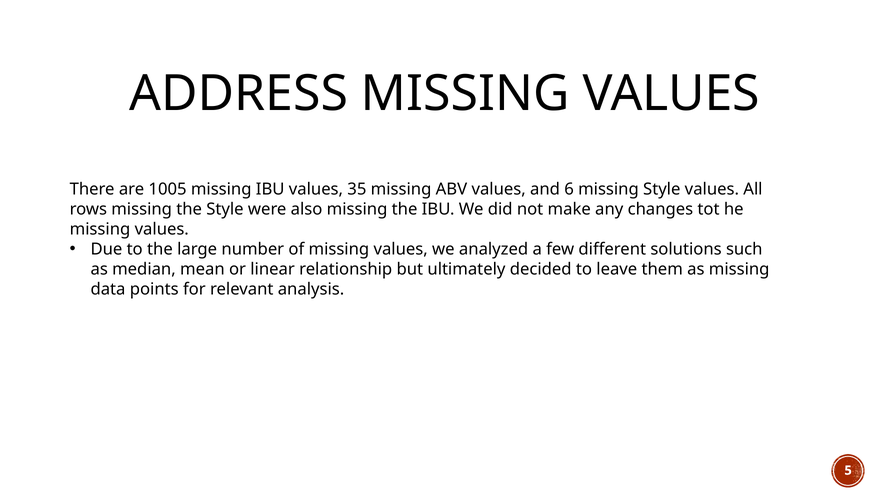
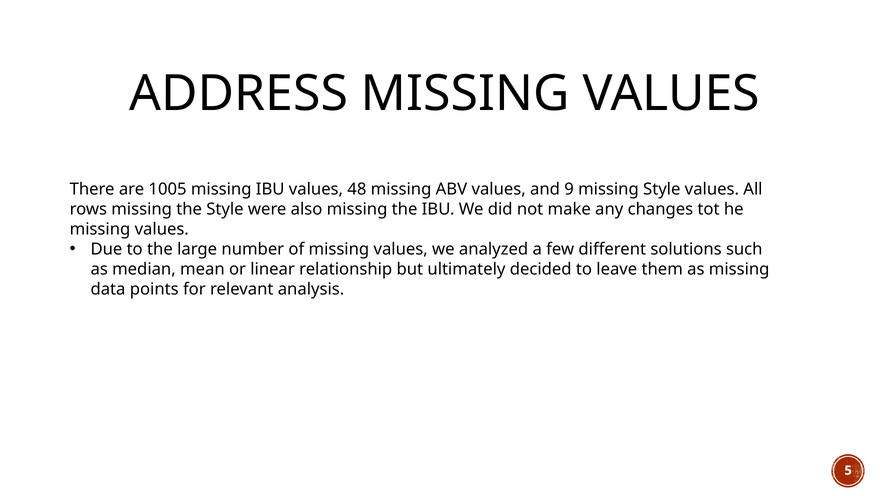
35: 35 -> 48 (357, 189)
6: 6 -> 9 (569, 189)
